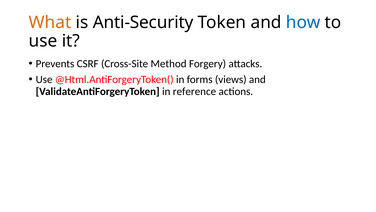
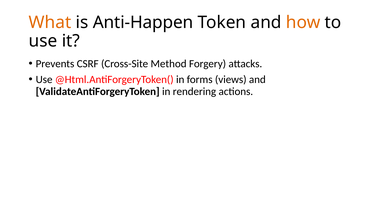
Anti-Security: Anti-Security -> Anti-Happen (143, 22)
how colour: blue -> orange (303, 22)
reference: reference -> rendering (194, 91)
